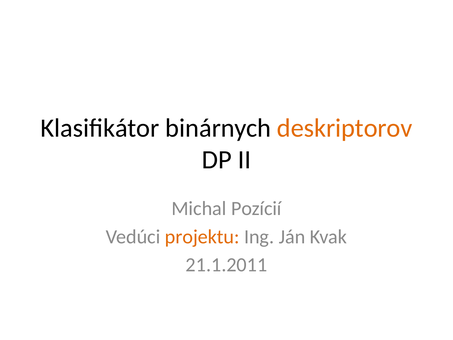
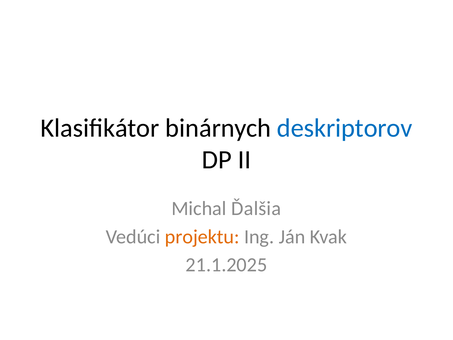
deskriptorov colour: orange -> blue (345, 128)
Pozícií: Pozícií -> Ďalšia (256, 208)
21.1.2011: 21.1.2011 -> 21.1.2025 (226, 265)
